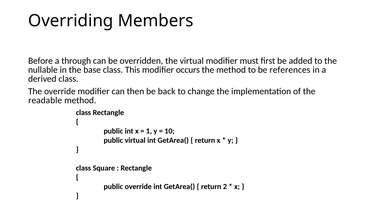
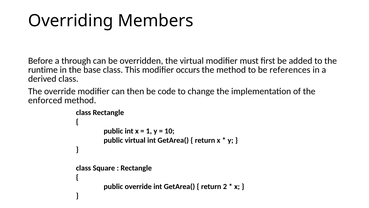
nullable: nullable -> runtime (43, 70)
back: back -> code (167, 91)
readable: readable -> enforced (45, 100)
